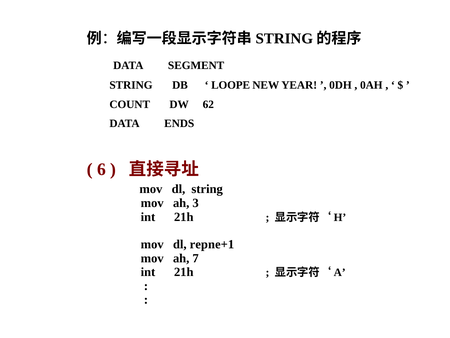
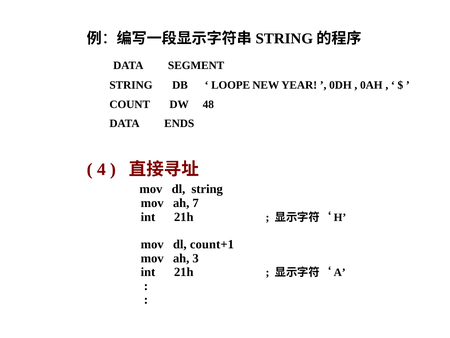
62: 62 -> 48 (208, 104)
6: 6 -> 4 (101, 169)
3: 3 -> 7 (196, 203)
repne+1: repne+1 -> count+1 (212, 244)
7: 7 -> 3 (196, 258)
